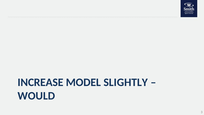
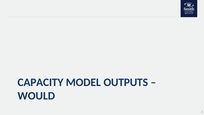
INCREASE: INCREASE -> CAPACITY (41, 82)
SLIGHTLY: SLIGHTLY -> OUTPUTS (126, 82)
